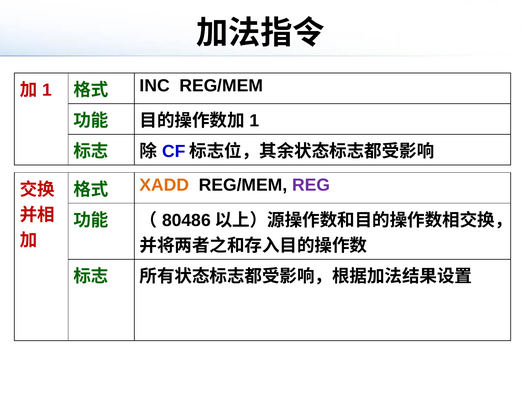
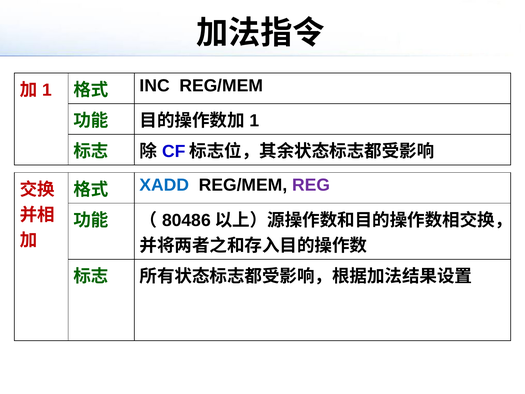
XADD colour: orange -> blue (164, 185)
